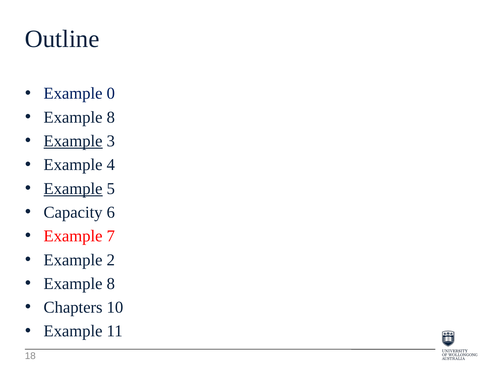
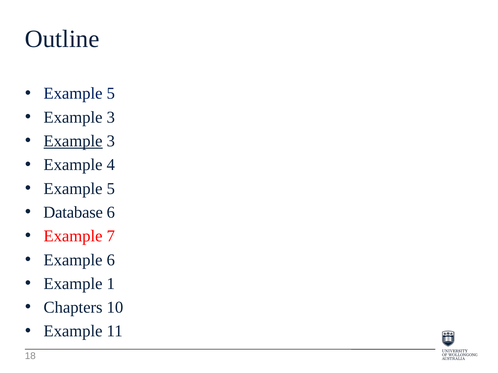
0: 0 -> 5 (111, 94)
8: 8 -> 3 (111, 117)
Example underline: present -> none (73, 189)
Capacity: Capacity -> Database (73, 213)
Example 2: 2 -> 6 (111, 260)
8: 8 -> 1 (111, 284)
